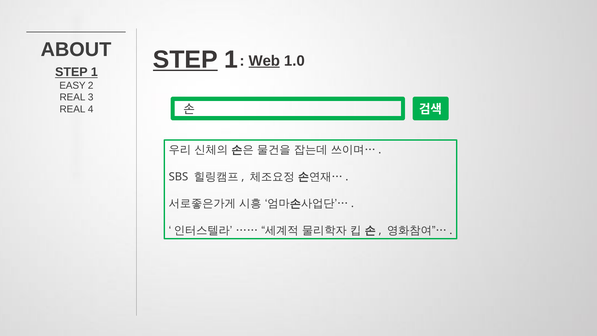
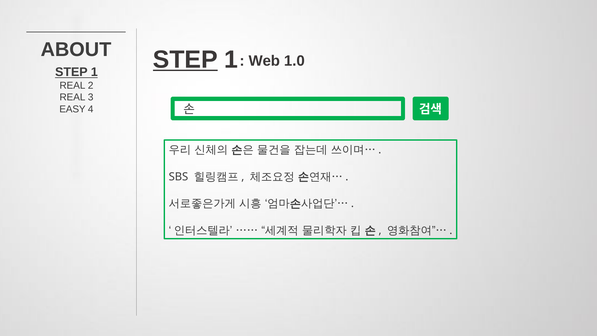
Web underline: present -> none (264, 61)
EASY: EASY -> REAL (72, 85)
REAL: REAL -> EASY (72, 109)
